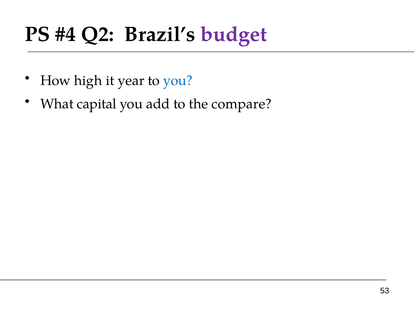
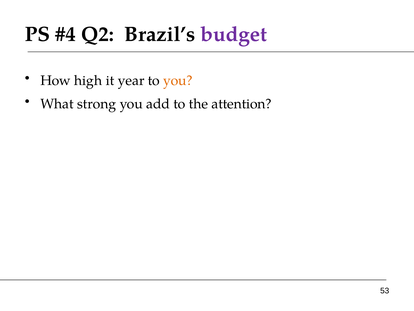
you colour: blue -> orange (178, 80)
capital: capital -> strong (97, 104)
compare: compare -> attention (242, 104)
